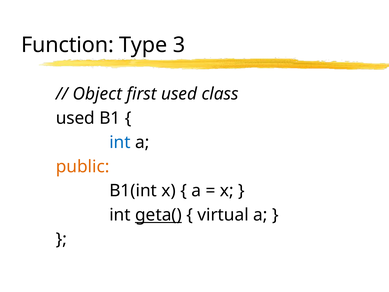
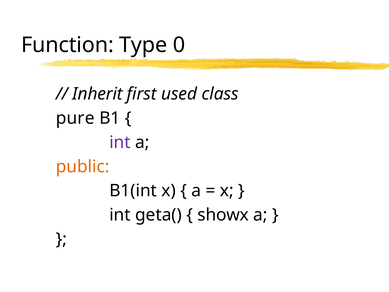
3: 3 -> 0 (179, 45)
Object: Object -> Inherit (97, 94)
used: used -> pure (75, 118)
int colour: blue -> purple (120, 142)
geta( underline: present -> none (158, 215)
virtual: virtual -> showx (223, 215)
